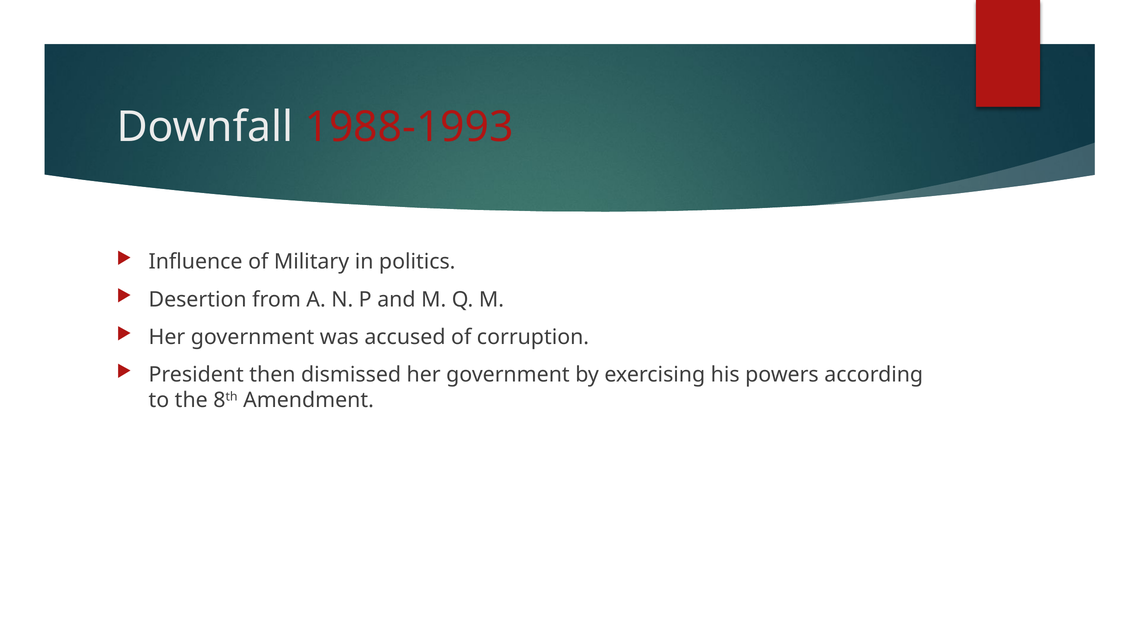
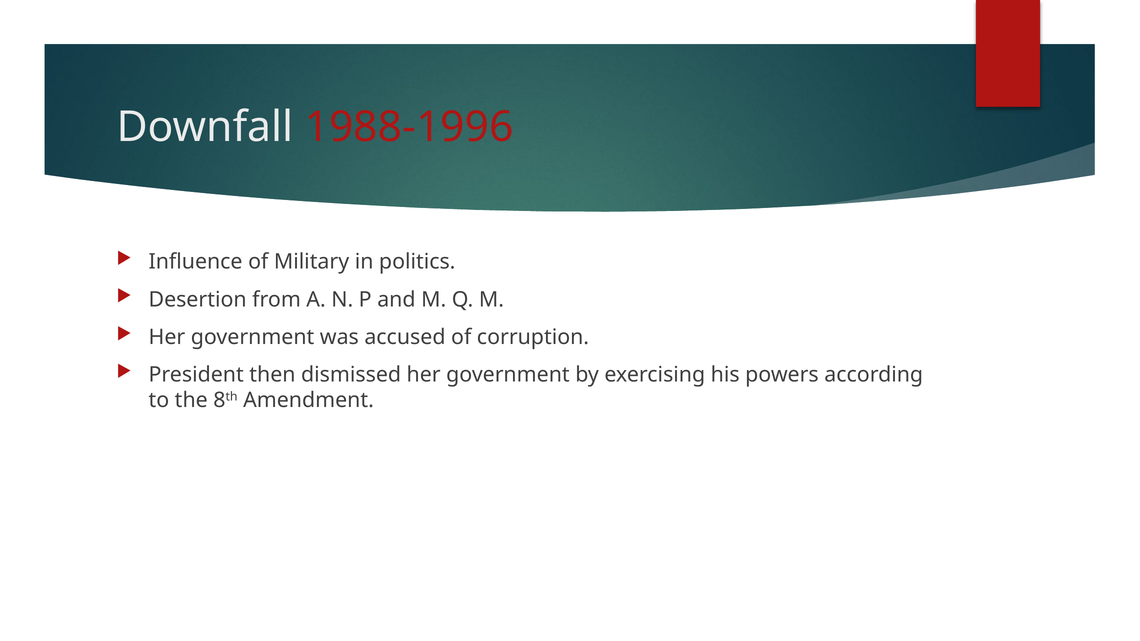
1988-1993: 1988-1993 -> 1988-1996 (409, 127)
